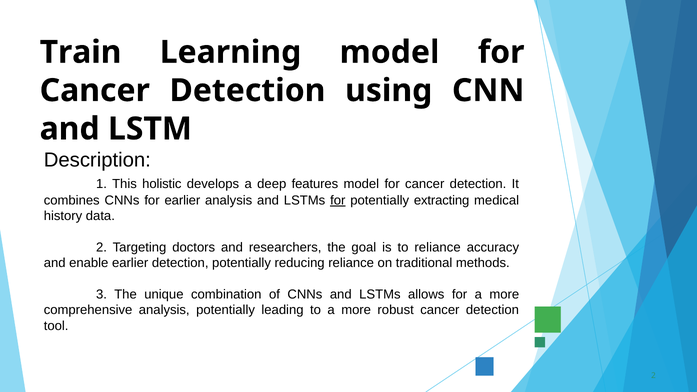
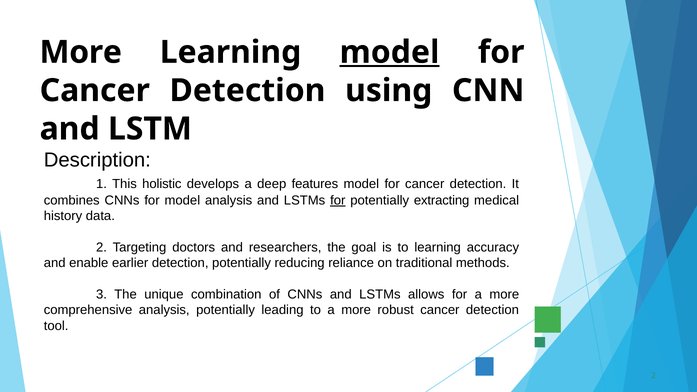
Train: Train -> More (81, 52)
model underline: none -> present (390, 52)
for earlier: earlier -> model (182, 200)
to reliance: reliance -> learning (438, 247)
